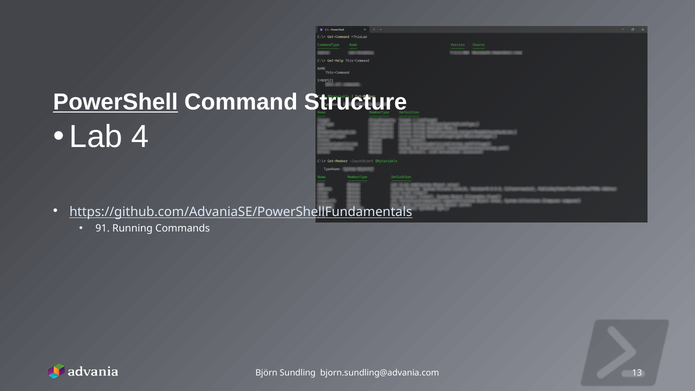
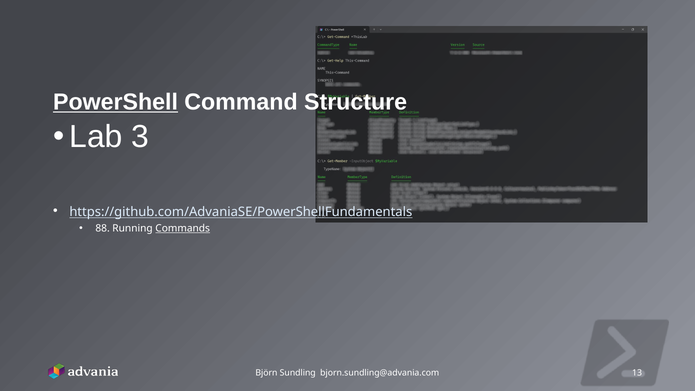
4: 4 -> 3 (140, 137)
91: 91 -> 88 (103, 228)
Commands underline: none -> present (183, 228)
